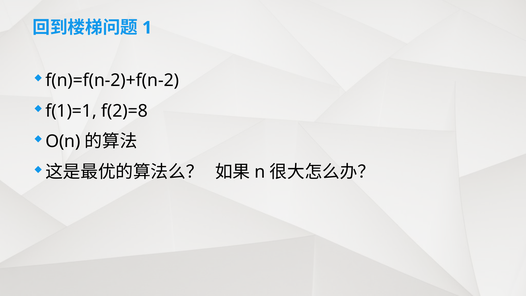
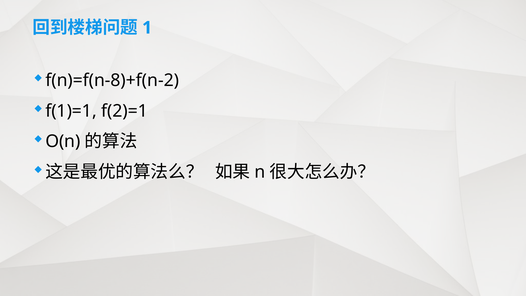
f(n)=f(n-2)+f(n-2: f(n)=f(n-2)+f(n-2 -> f(n)=f(n-8)+f(n-2 (112, 80)
f(2)=8: f(2)=8 -> f(2)=1 (125, 111)
